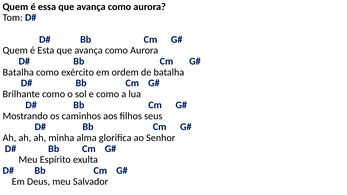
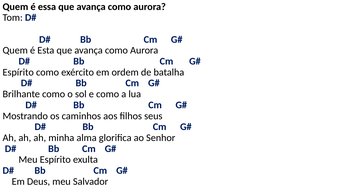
Batalha: Batalha -> Espírito (18, 72)
